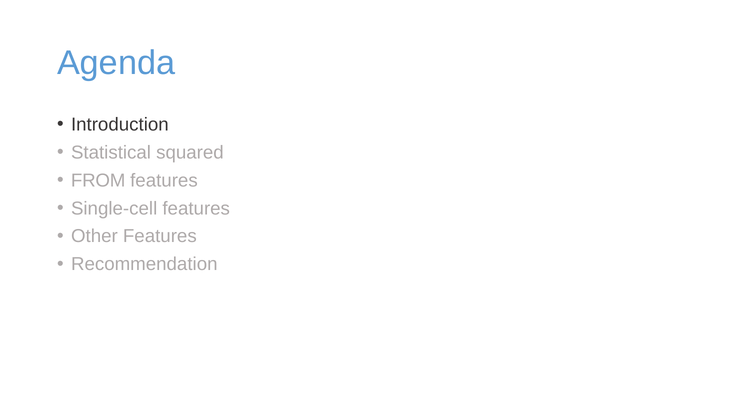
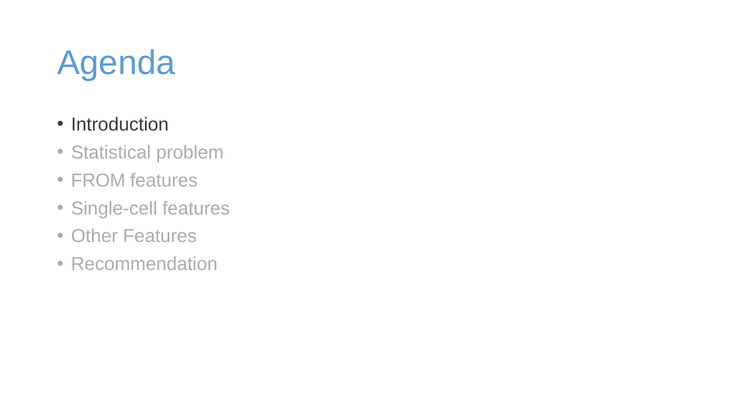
squared: squared -> problem (190, 153)
